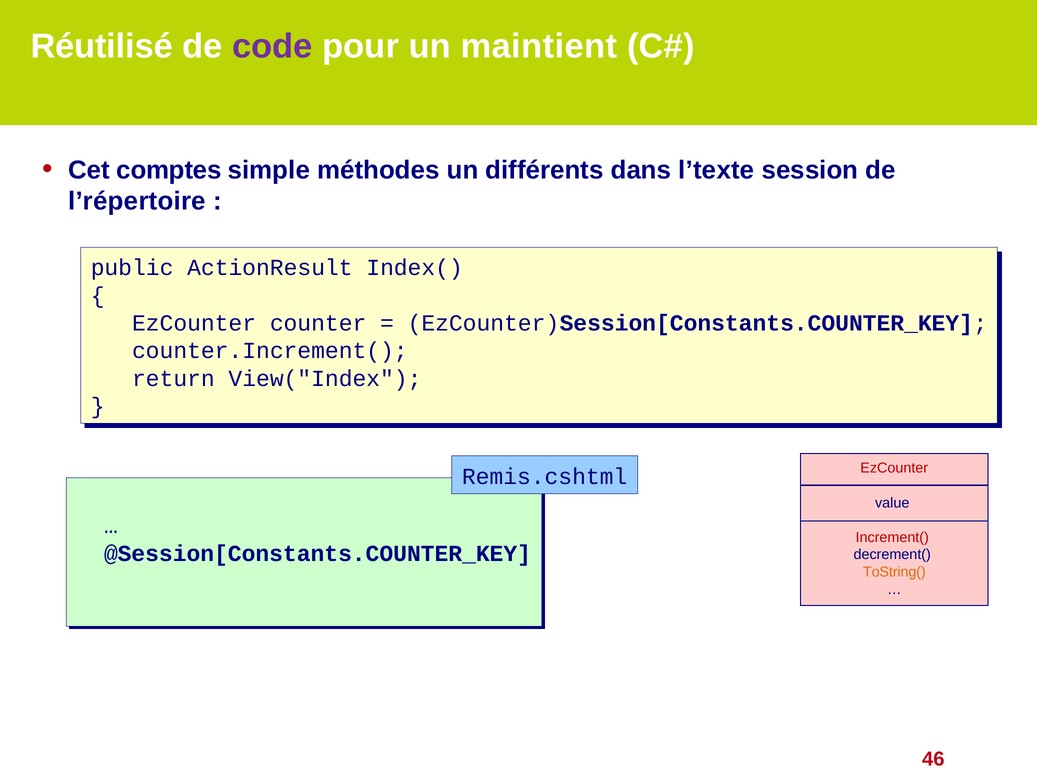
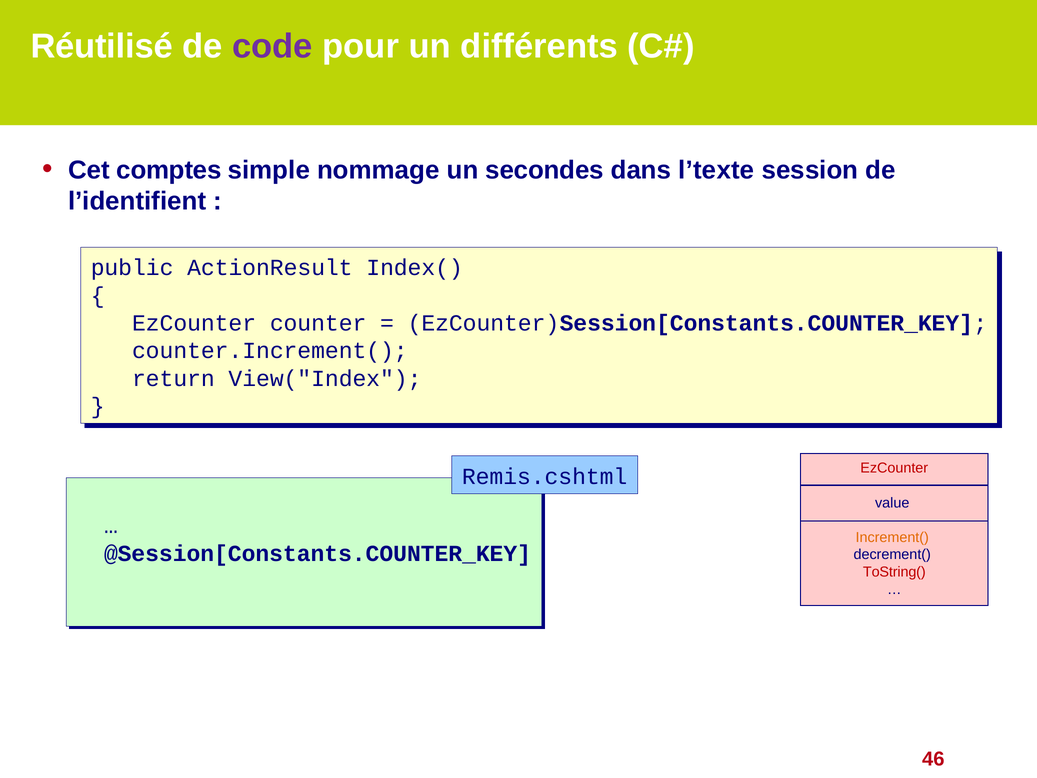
maintient: maintient -> différents (539, 46)
méthodes: méthodes -> nommage (378, 170)
différents: différents -> secondes (545, 170)
l’répertoire: l’répertoire -> l’identifient (137, 201)
Increment( colour: red -> orange (892, 537)
ToString( colour: orange -> red (894, 572)
